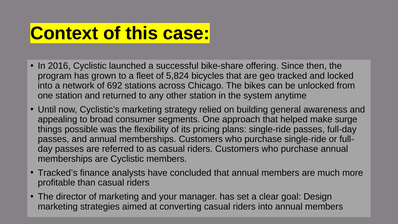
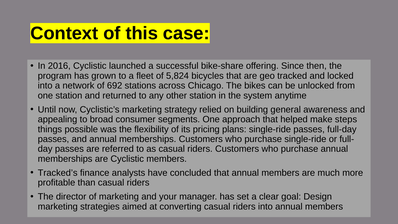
surge: surge -> steps (346, 119)
